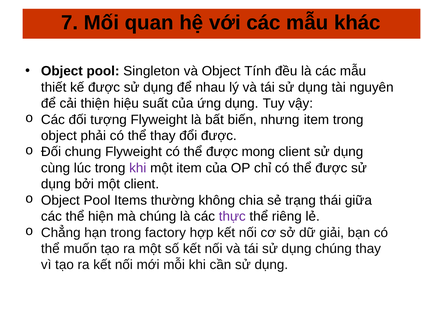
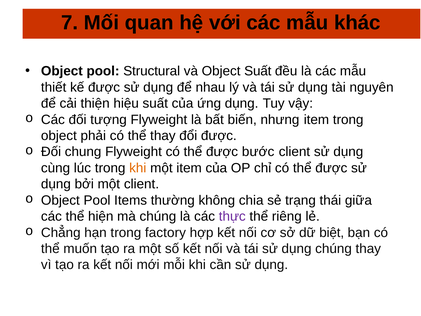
Singleton: Singleton -> Structural (152, 71)
Object Tính: Tính -> Suất (258, 71)
mong: mong -> bước (258, 152)
khi colour: purple -> orange (138, 168)
giải: giải -> biệt (332, 232)
